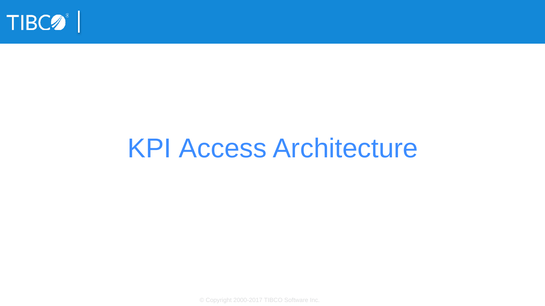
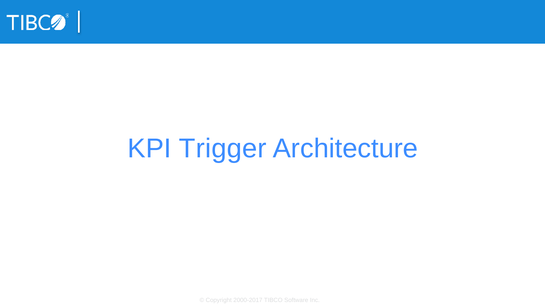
Access: Access -> Trigger (223, 149)
